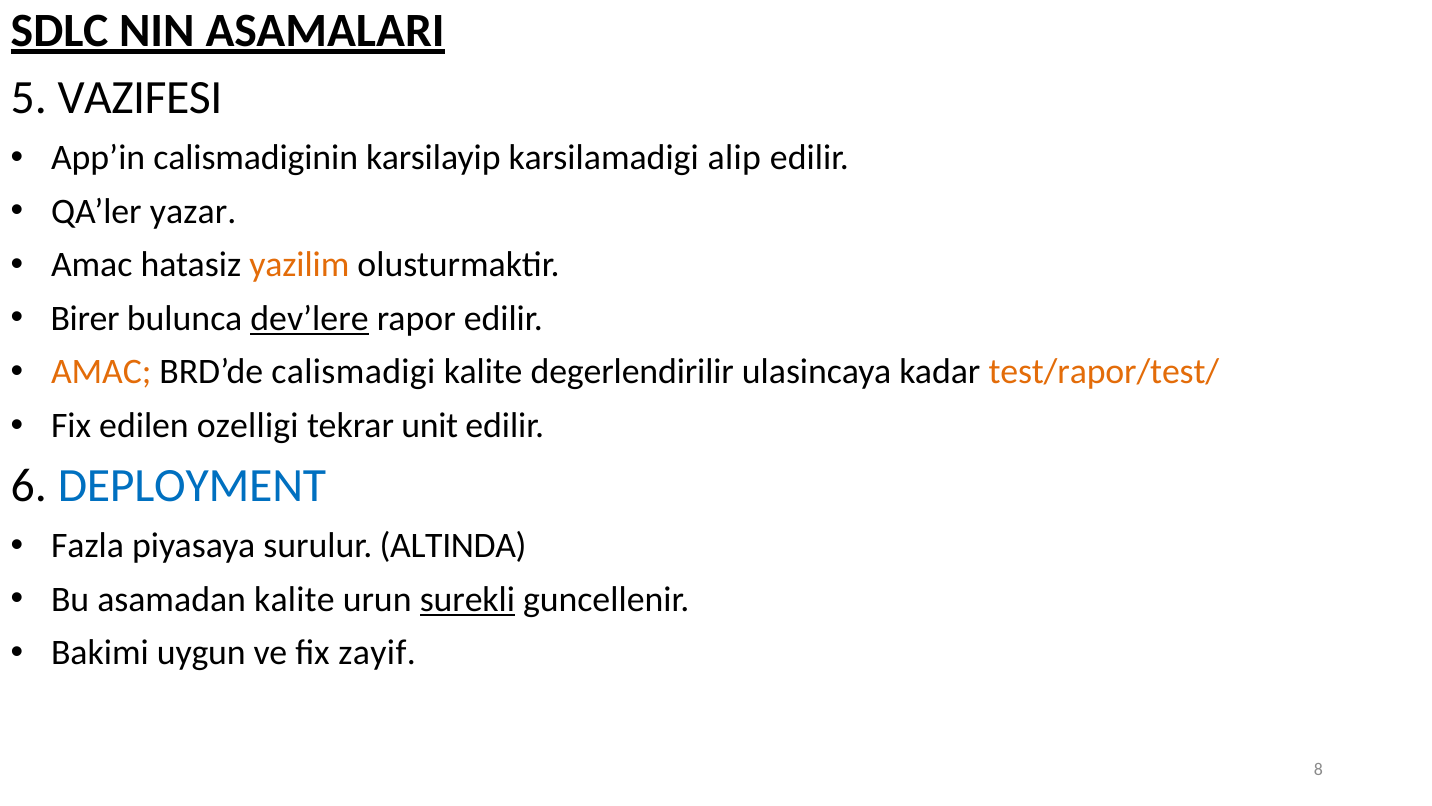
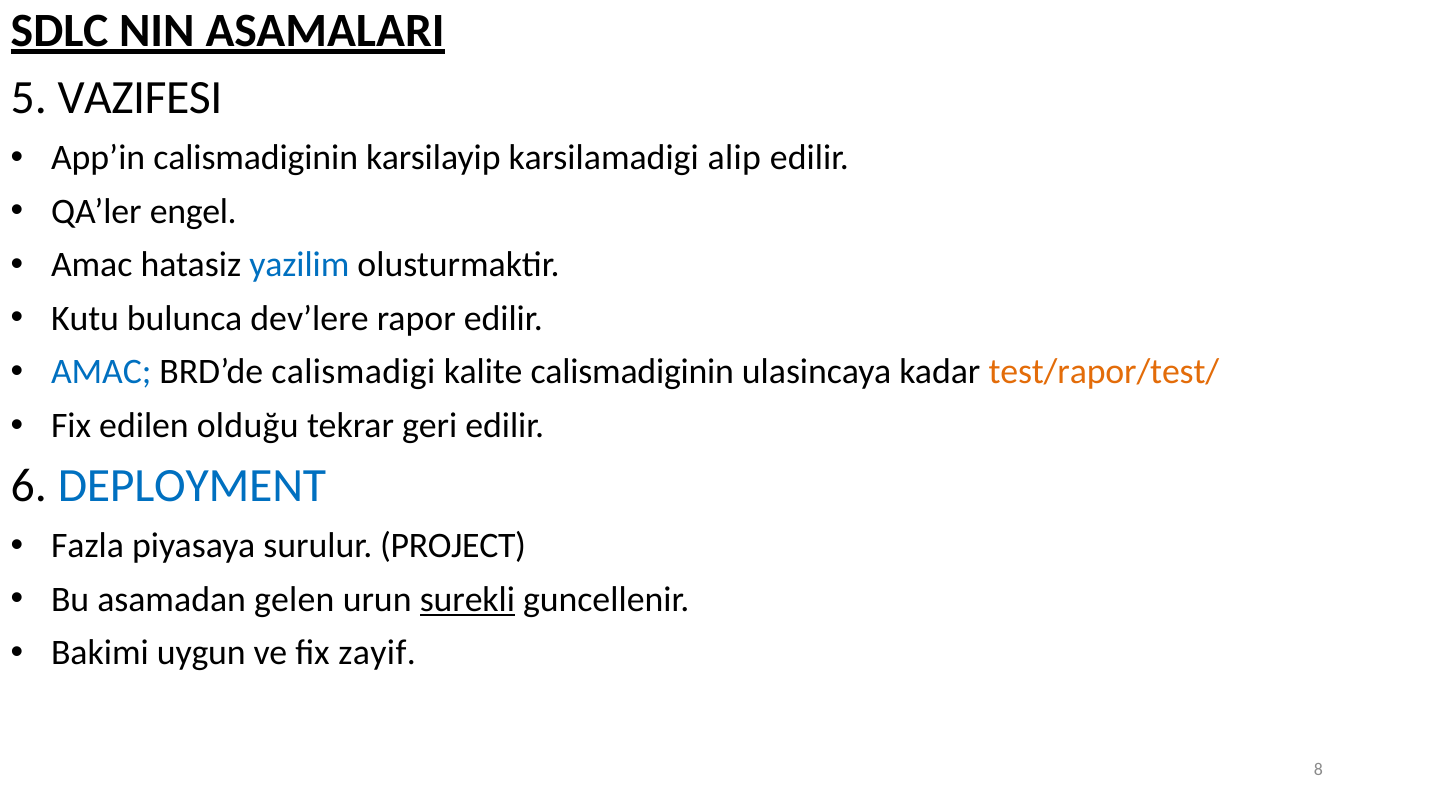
yazar: yazar -> engel (193, 211)
yazilim colour: orange -> blue (299, 265)
Birer: Birer -> Kutu (85, 318)
dev’lere underline: present -> none (309, 318)
AMAC colour: orange -> blue (101, 372)
kalite degerlendirilir: degerlendirilir -> calismadiginin (632, 372)
ozelligi: ozelligi -> olduğu (248, 425)
unit: unit -> geri (430, 425)
ALTINDA: ALTINDA -> PROJECT (453, 545)
asamadan kalite: kalite -> gelen (294, 599)
